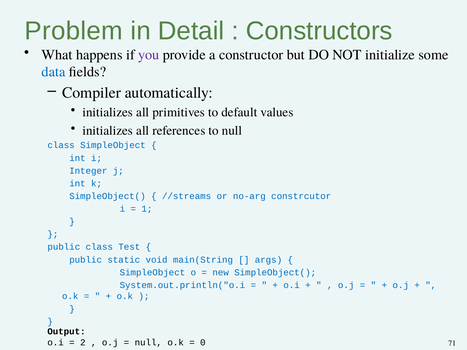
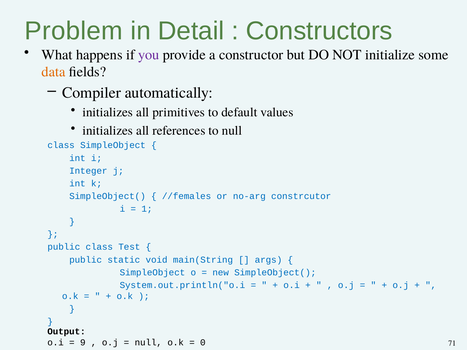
data colour: blue -> orange (53, 72)
//streams: //streams -> //females (187, 196)
2: 2 -> 9 (83, 343)
